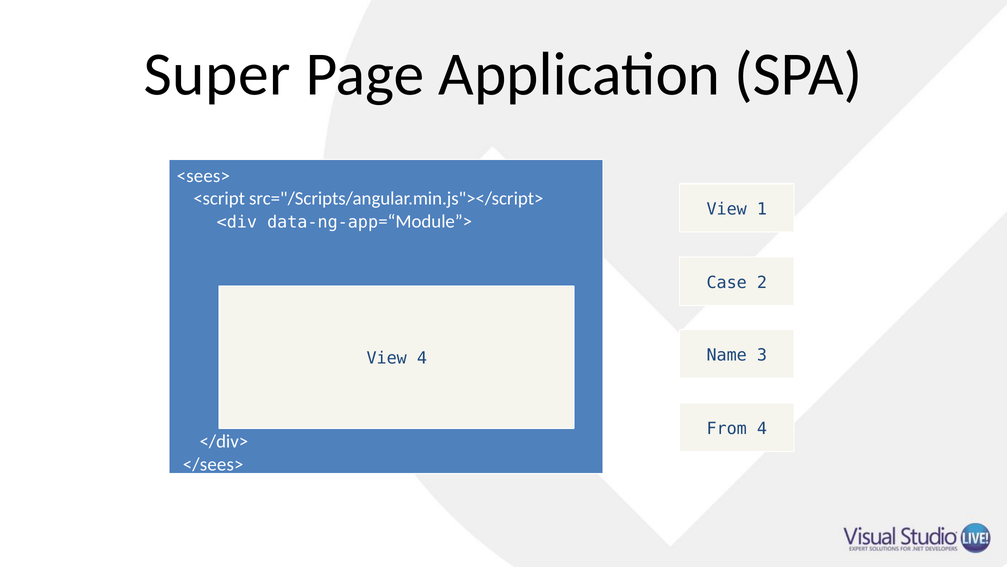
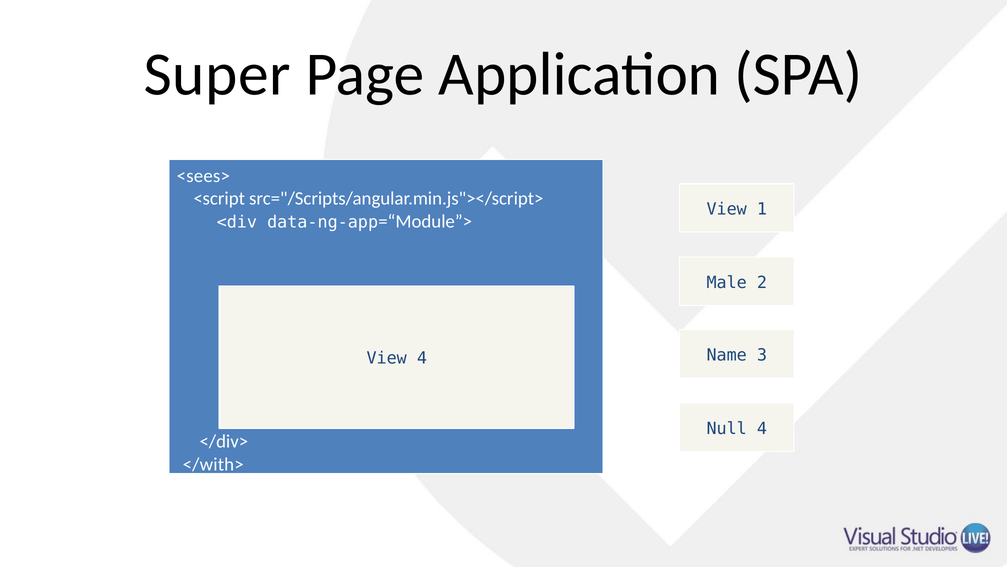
Case: Case -> Male (727, 282)
From: From -> Null (727, 428)
</sees>: </sees> -> </with> (213, 464)
